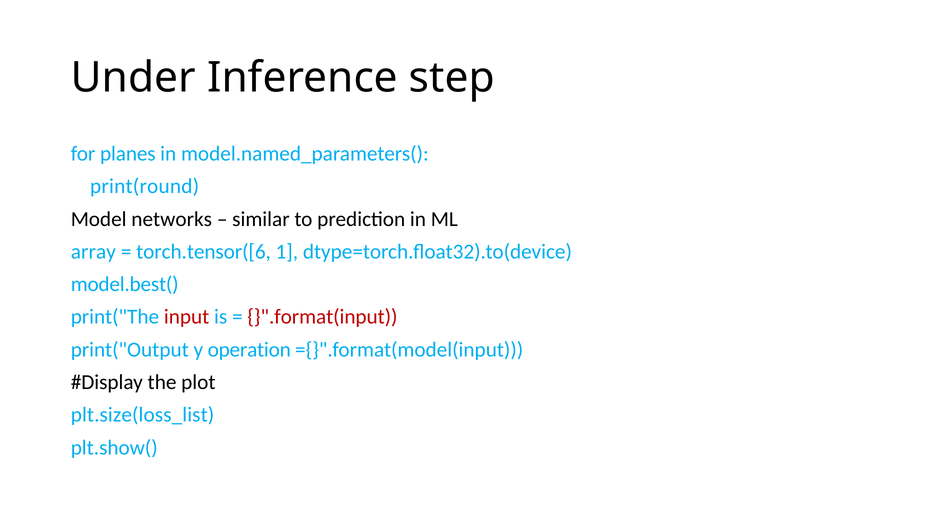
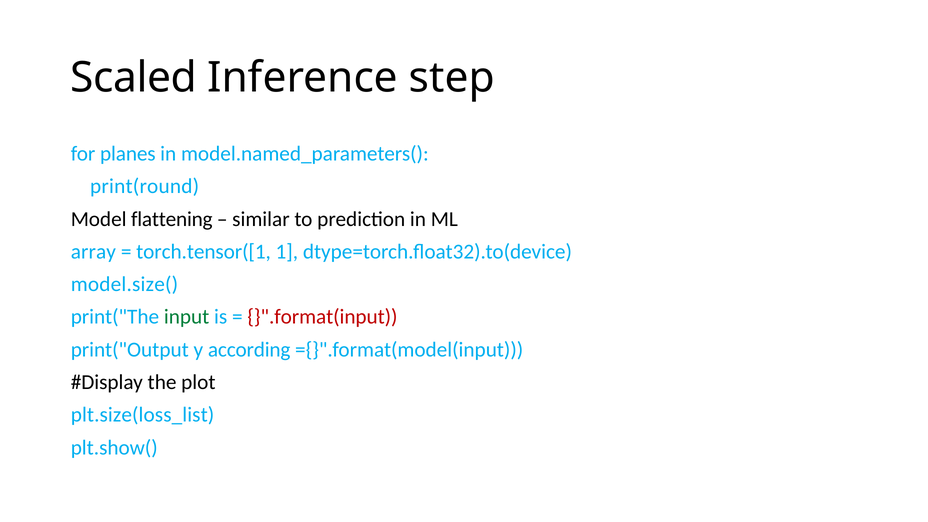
Under: Under -> Scaled (134, 78)
networks: networks -> flattening (172, 219)
torch.tensor([6: torch.tensor([6 -> torch.tensor([1 (204, 252)
model.best(: model.best( -> model.size( (124, 284)
input colour: red -> green (187, 317)
operation: operation -> according (249, 350)
